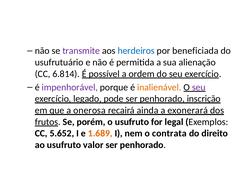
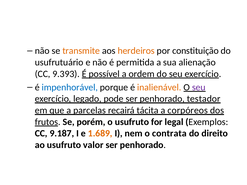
transmite colour: purple -> orange (81, 51)
herdeiros colour: blue -> orange (136, 51)
beneficiada: beneficiada -> constituição (196, 51)
6.814: 6.814 -> 9.393 (66, 74)
impenhorável colour: purple -> blue (70, 87)
inscrição: inscrição -> testador (204, 99)
onerosa: onerosa -> parcelas (90, 110)
ainda: ainda -> tácita (148, 110)
exonerará: exonerará -> corpóreos (188, 110)
5.652: 5.652 -> 9.187 (62, 134)
